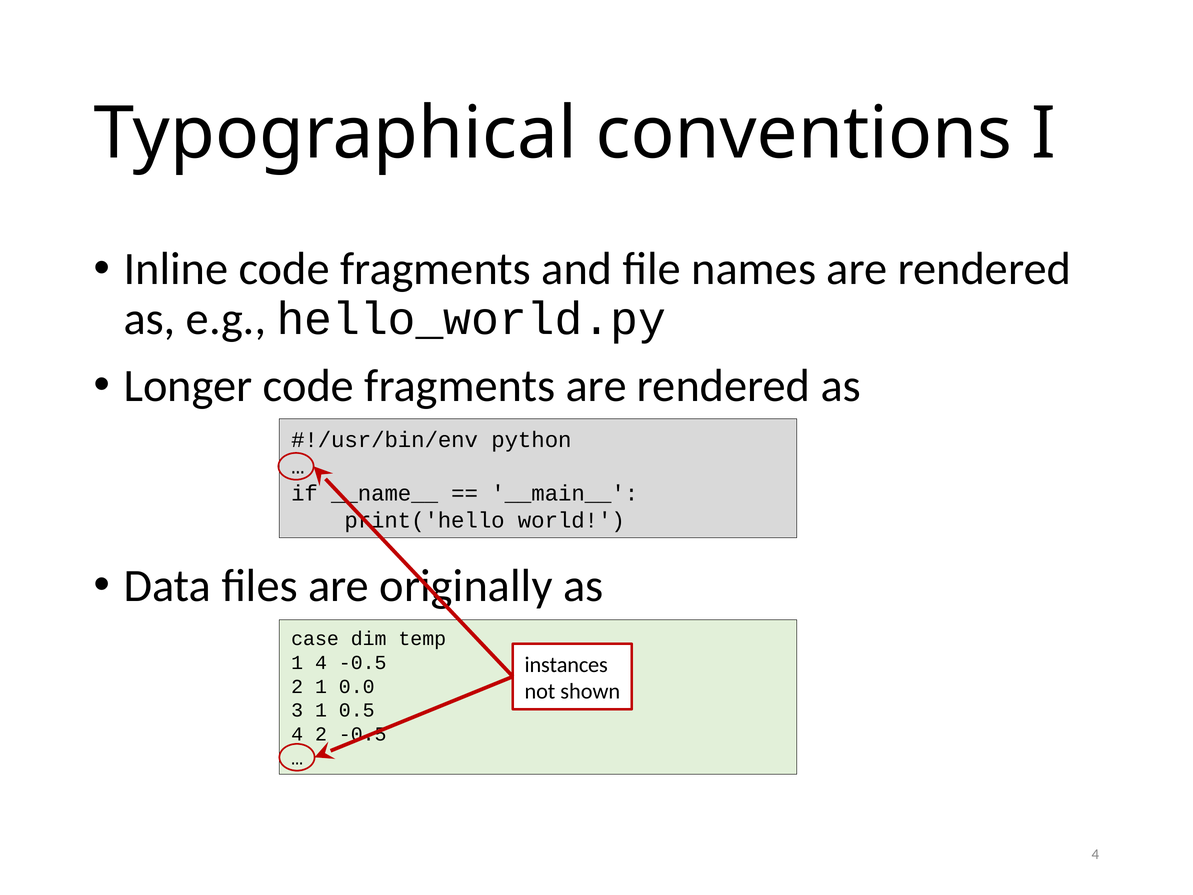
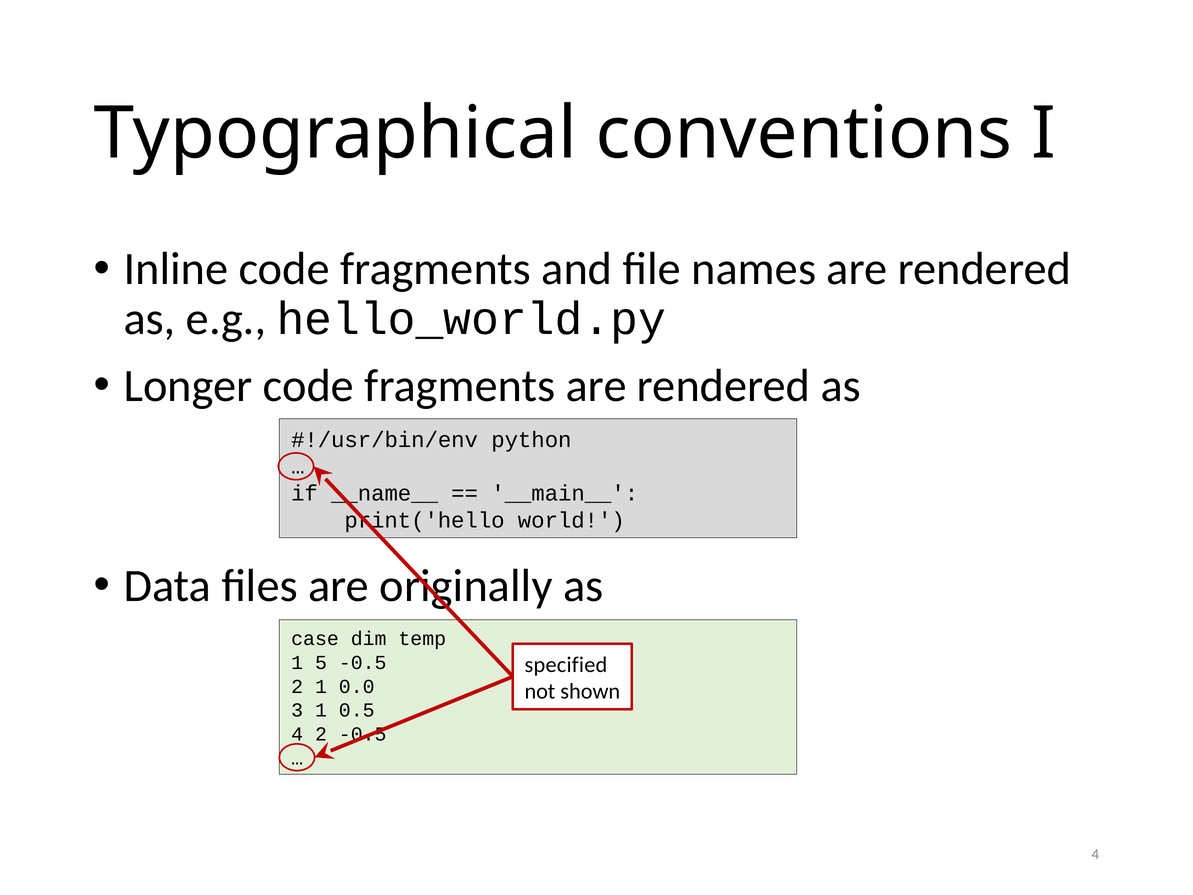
1 4: 4 -> 5 (321, 662)
instances: instances -> specified (566, 665)
